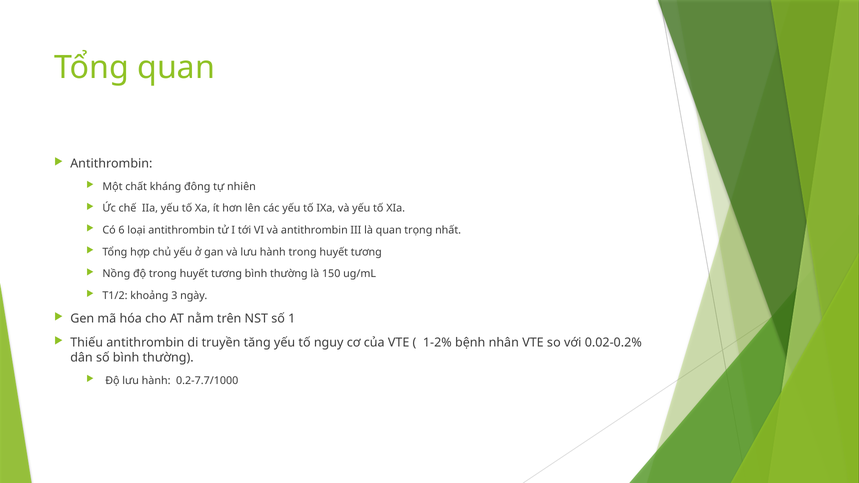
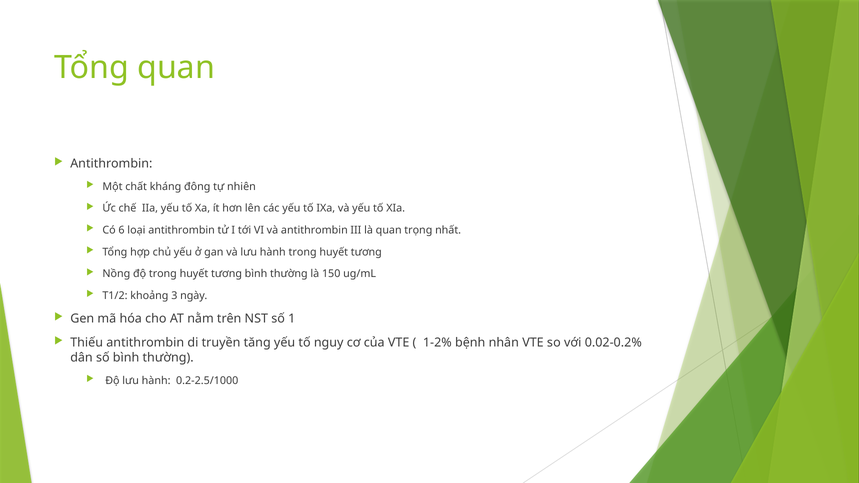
0.2-7.7/1000: 0.2-7.7/1000 -> 0.2-2.5/1000 (207, 381)
